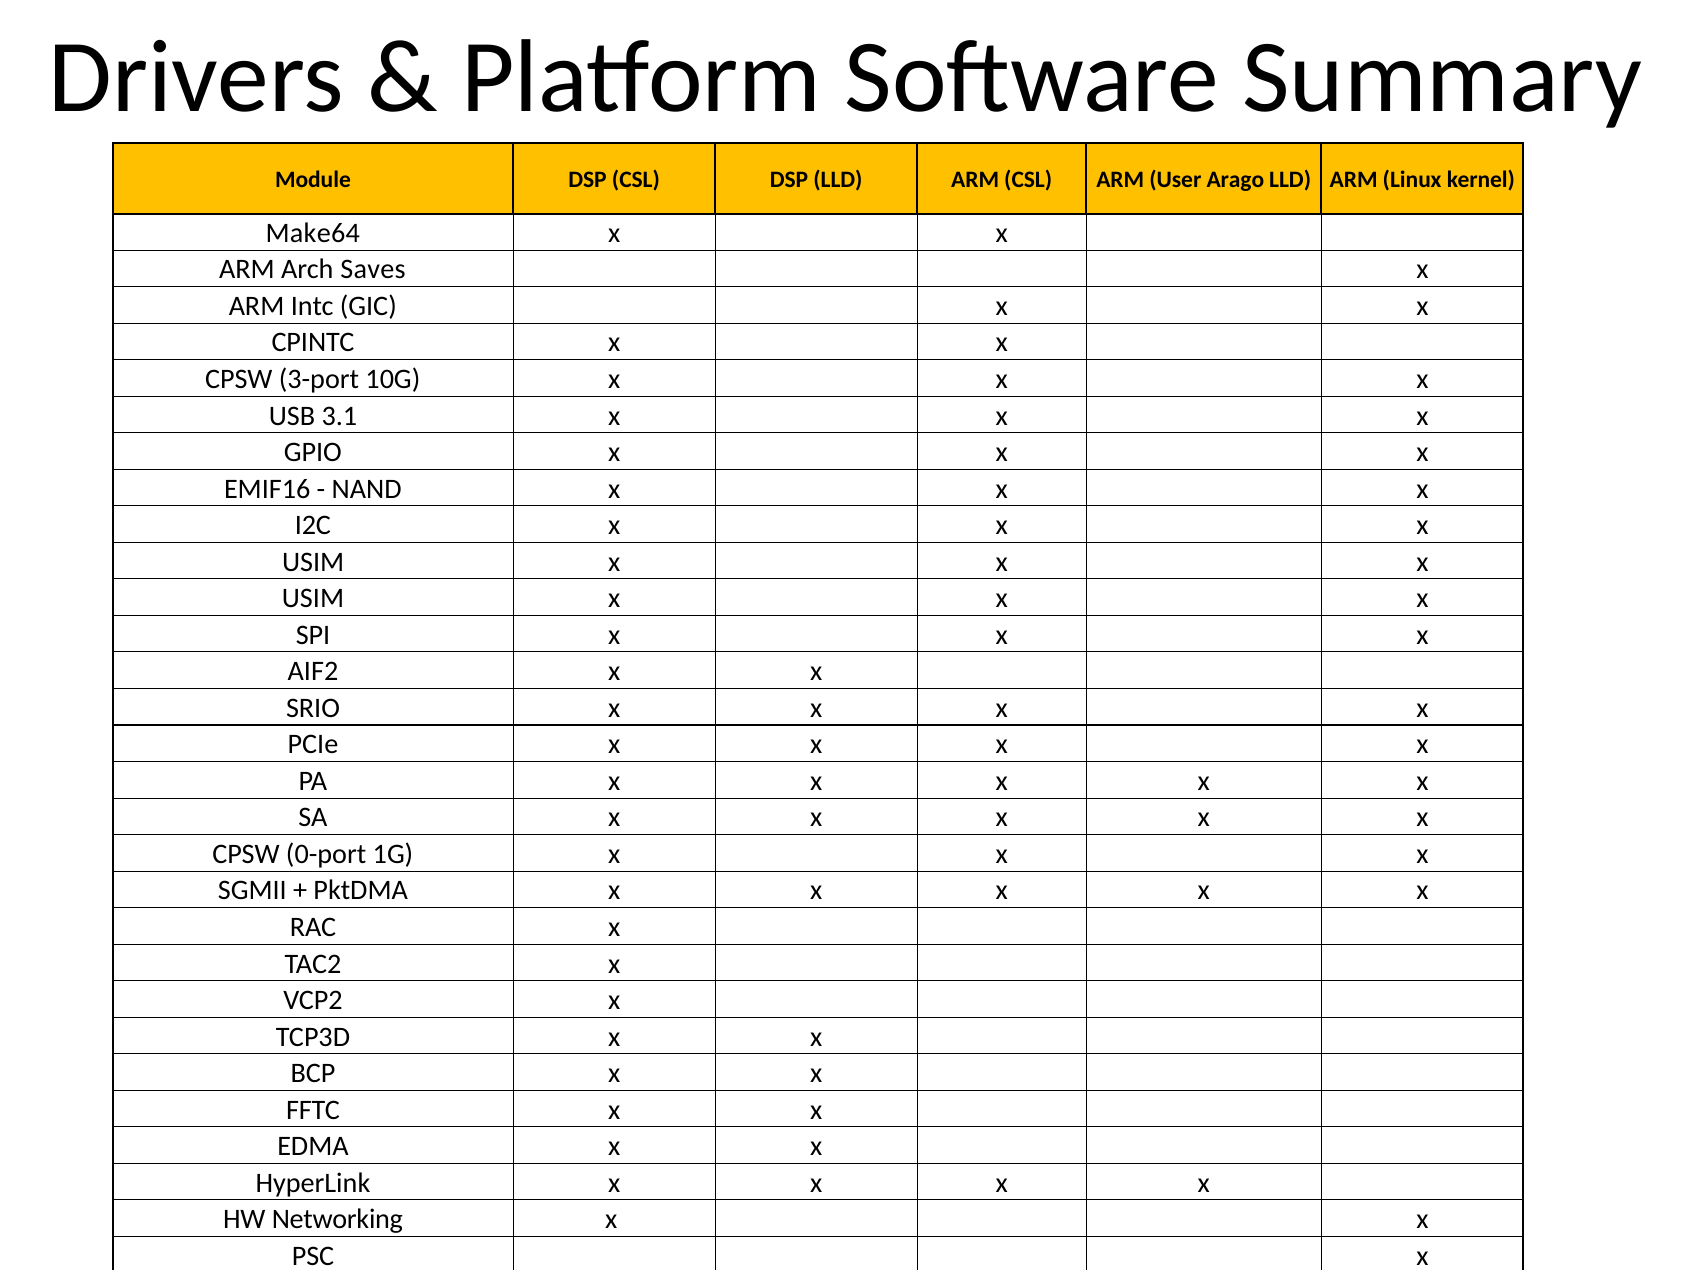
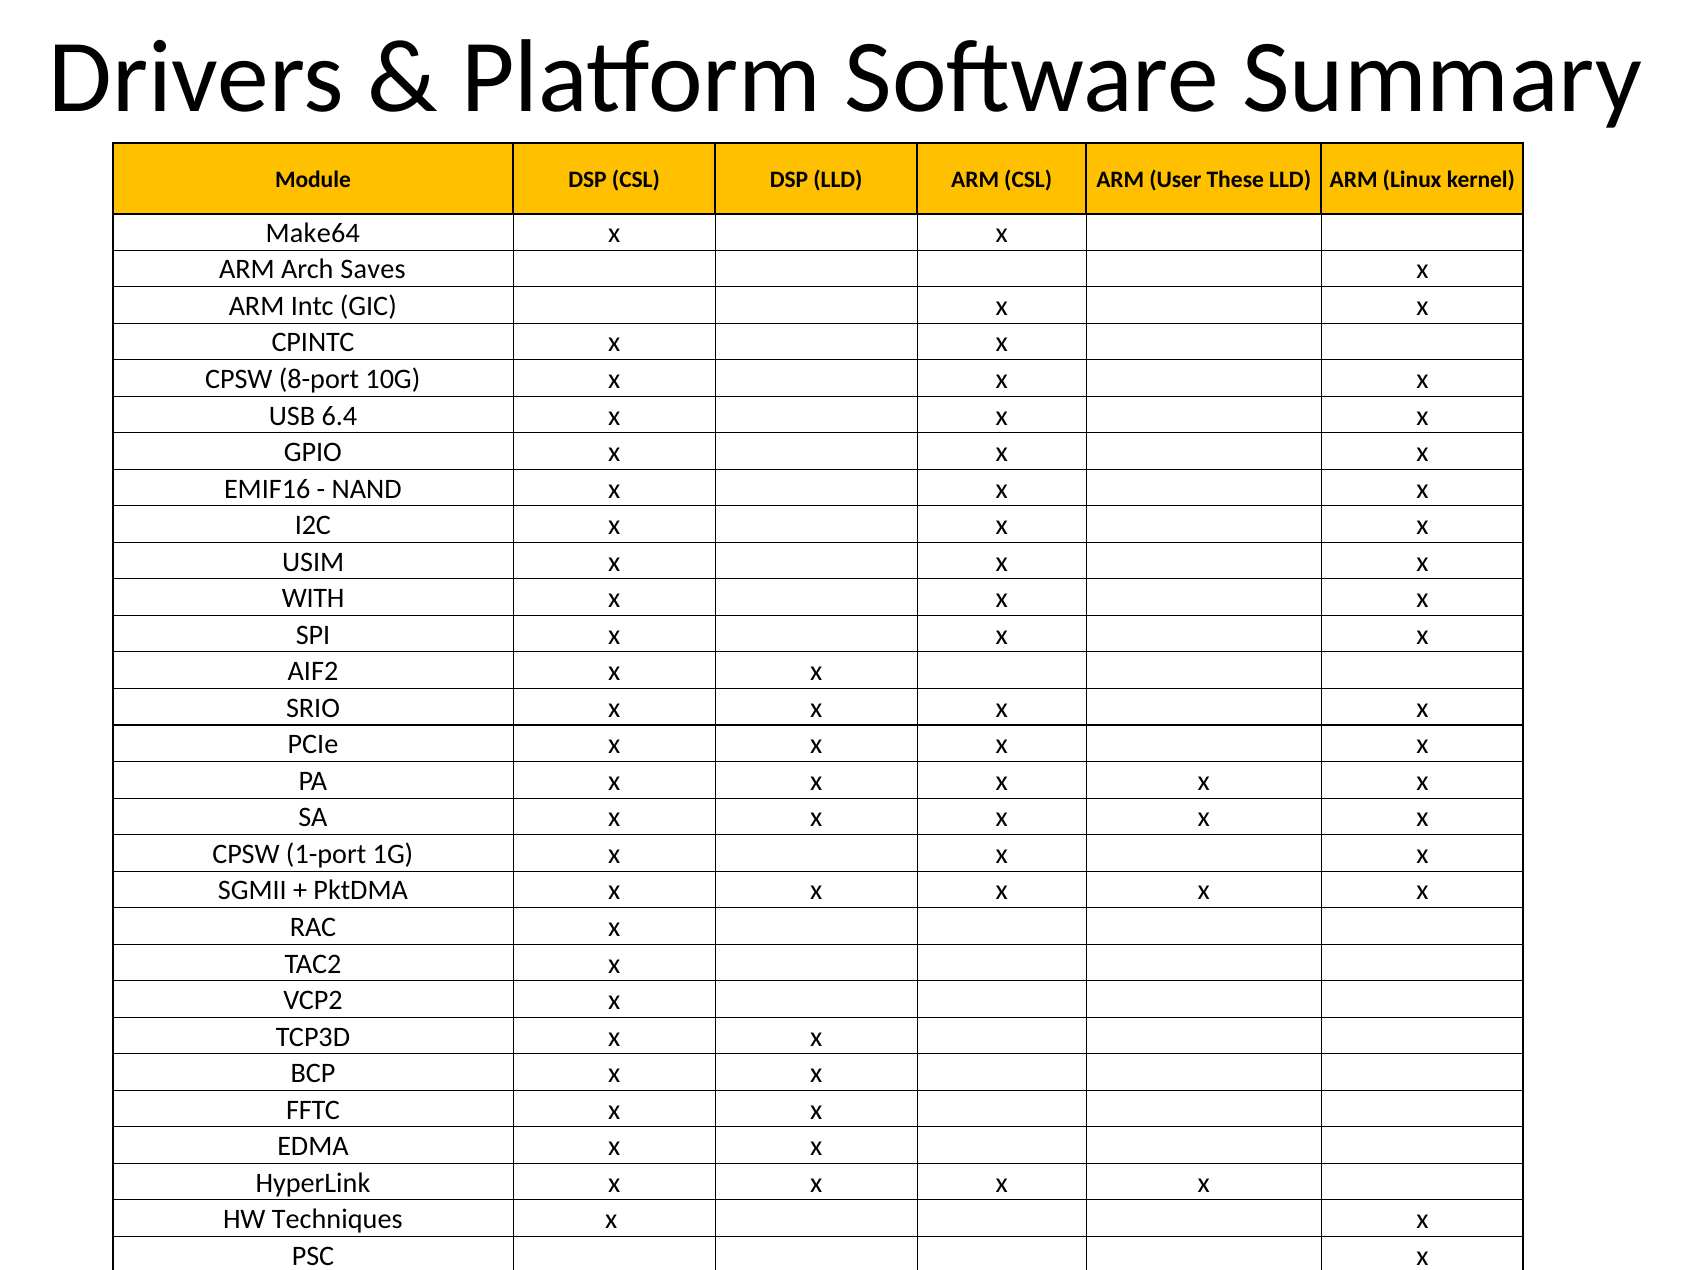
Arago: Arago -> These (1235, 179)
3-port: 3-port -> 8-port (319, 379)
3.1: 3.1 -> 6.4 (339, 416)
USIM: USIM -> WITH (313, 598)
0-port: 0-port -> 1-port (326, 854)
Networking: Networking -> Techniques (337, 1219)
